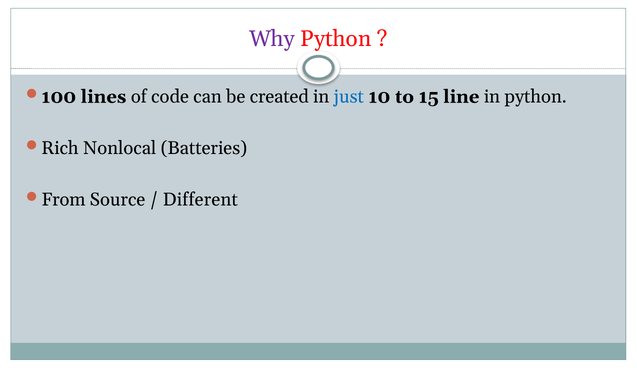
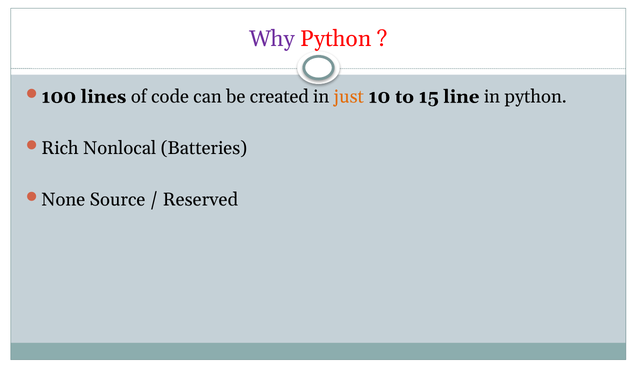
just colour: blue -> orange (349, 97)
From: From -> None (63, 200)
Different: Different -> Reserved (200, 200)
